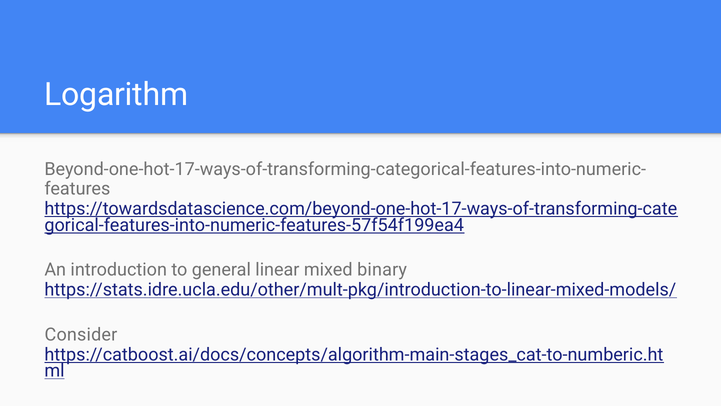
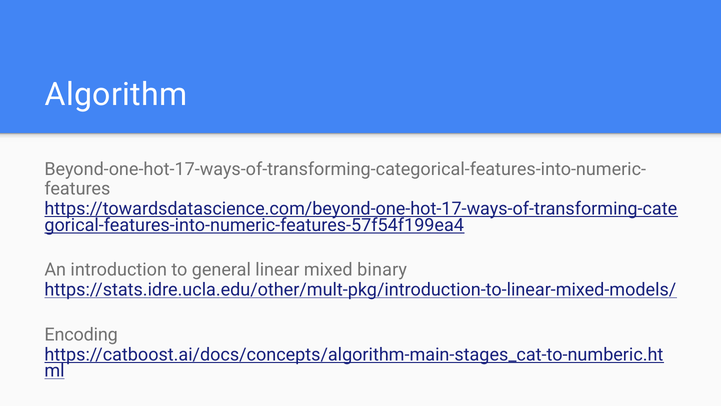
Logarithm: Logarithm -> Algorithm (116, 95)
Consider: Consider -> Encoding (81, 334)
